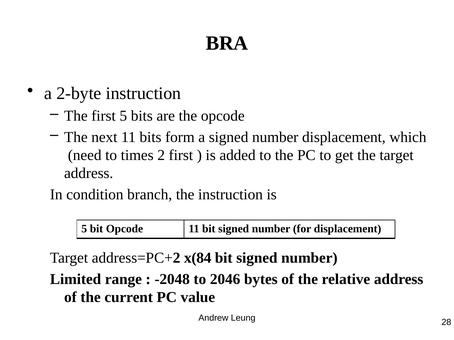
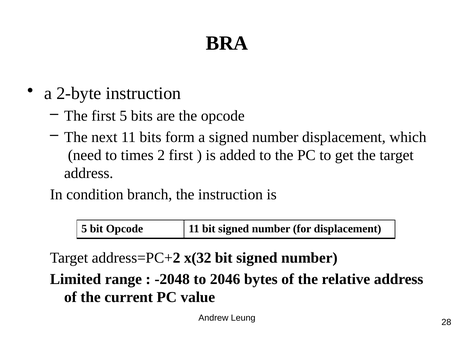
x(84: x(84 -> x(32 (198, 258)
